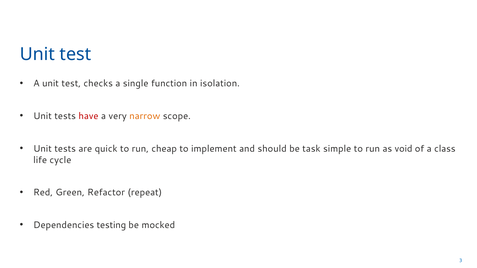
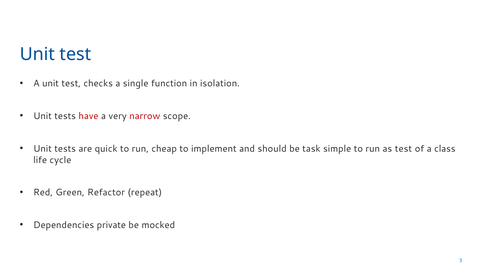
narrow colour: orange -> red (145, 116)
as void: void -> test (403, 149)
testing: testing -> private (111, 225)
